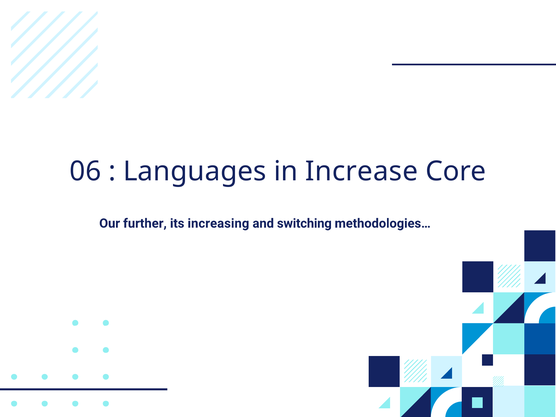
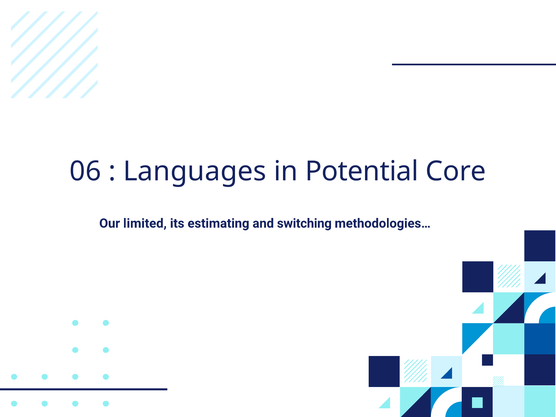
Increase: Increase -> Potential (362, 171)
further: further -> limited (145, 223)
increasing: increasing -> estimating (218, 223)
